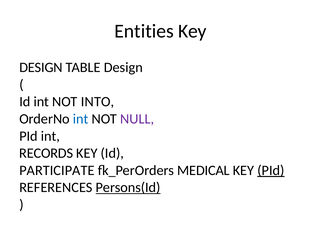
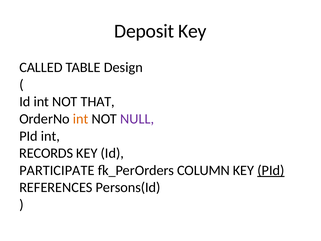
Entities: Entities -> Deposit (144, 31)
DESIGN: DESIGN -> CALLED (41, 67)
INTO: INTO -> THAT (98, 102)
int colour: blue -> orange (81, 119)
MEDICAL: MEDICAL -> COLUMN (203, 170)
Persons(Id underline: present -> none (128, 187)
